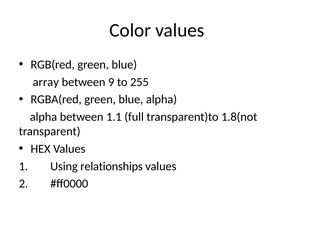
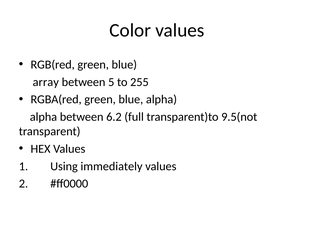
9: 9 -> 5 (111, 82)
1.1: 1.1 -> 6.2 (114, 117)
1.8(not: 1.8(not -> 9.5(not (239, 117)
relationships: relationships -> immediately (111, 167)
